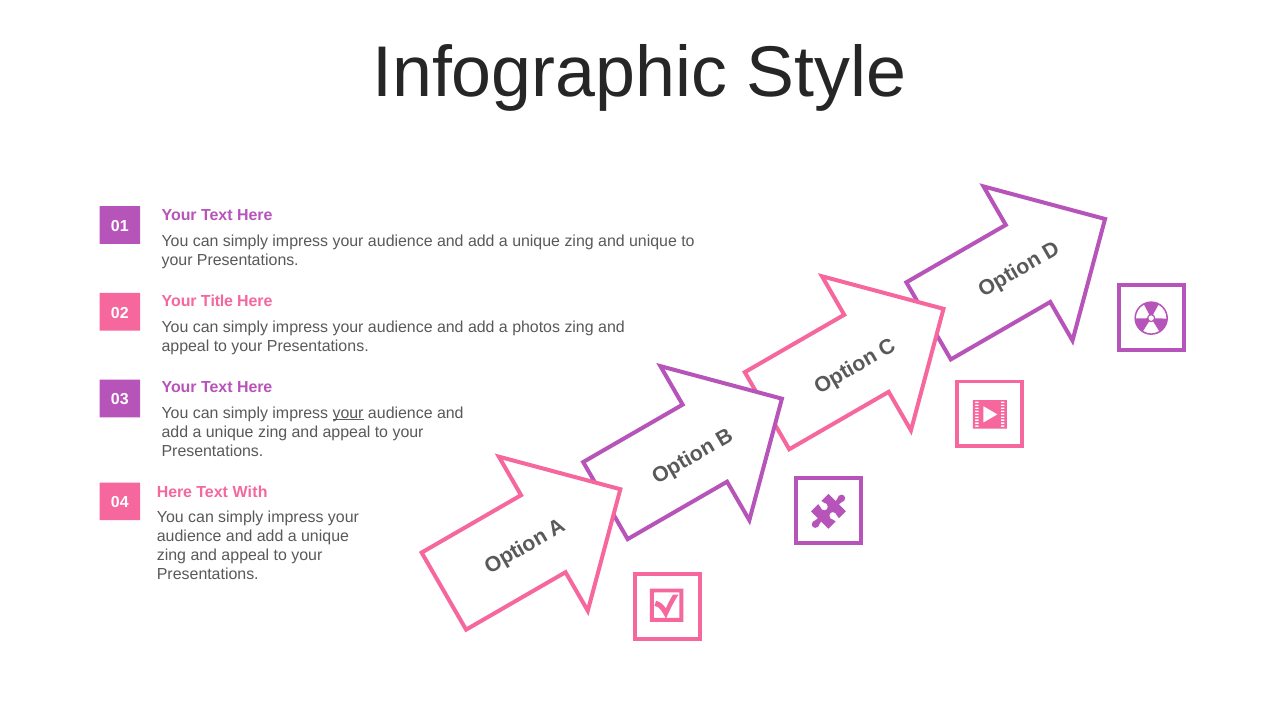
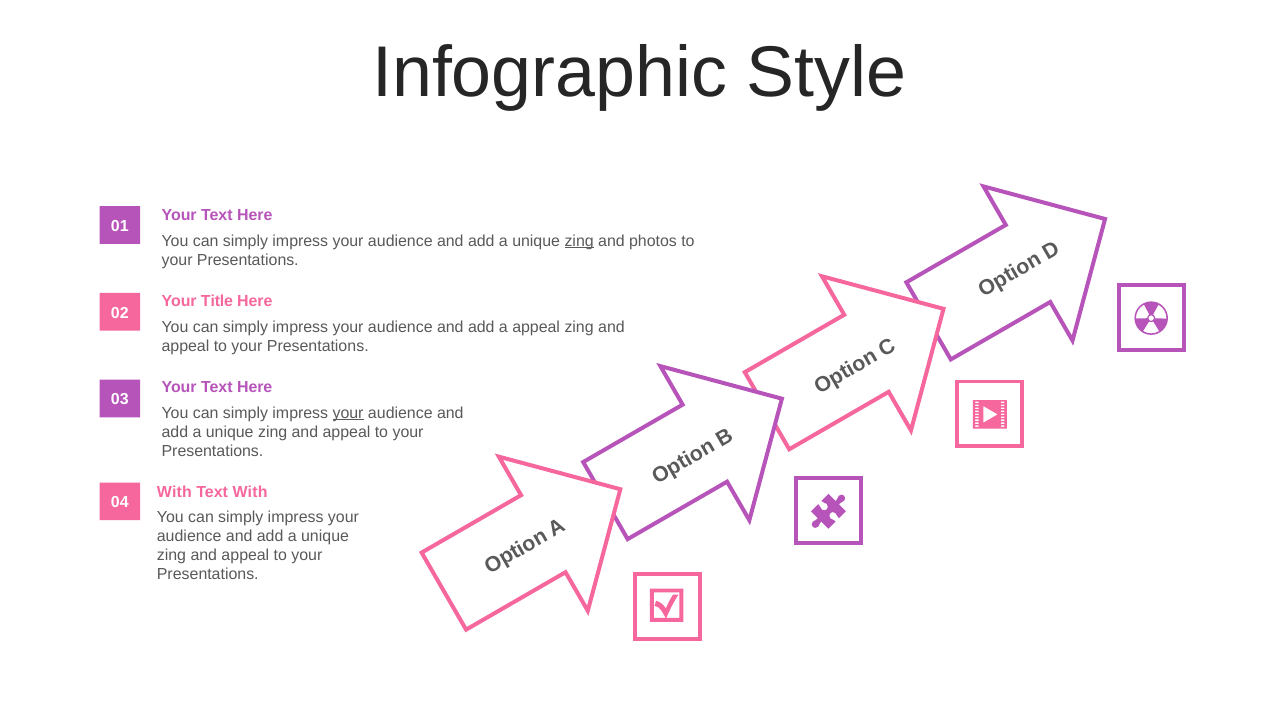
zing underline: none -> present (579, 241)
and unique: unique -> photos (653, 241)
a photos: photos -> appeal (536, 327)
Here: Here -> With (174, 492)
